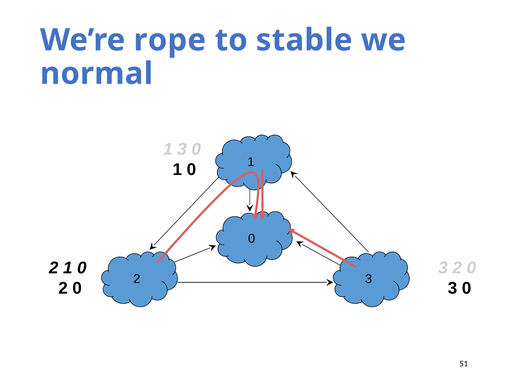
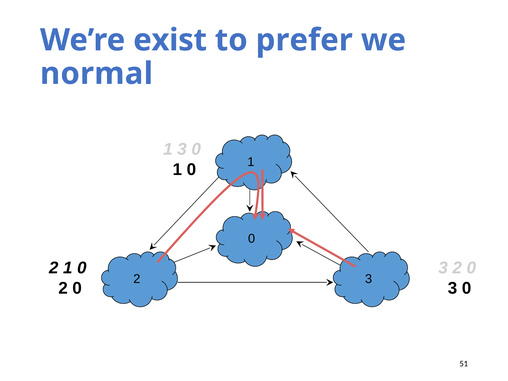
rope: rope -> exist (170, 40)
stable: stable -> prefer (304, 40)
